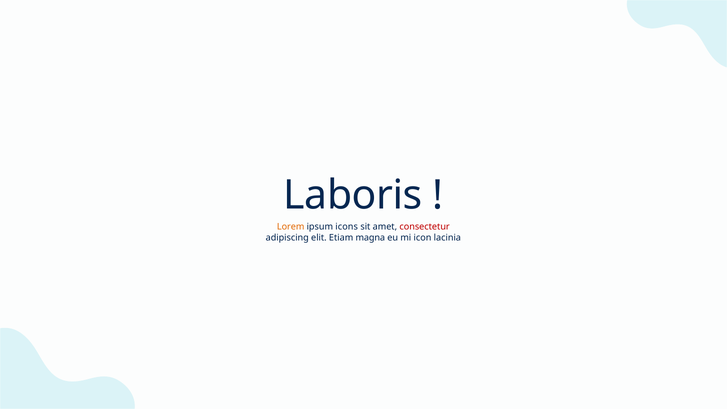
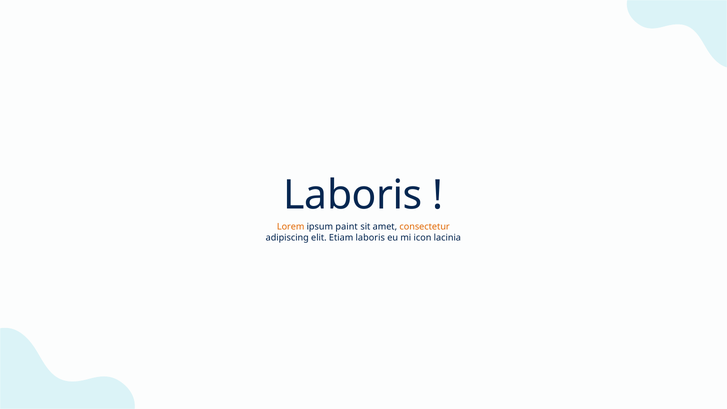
icons: icons -> paint (347, 227)
consectetur colour: red -> orange (425, 227)
Etiam magna: magna -> laboris (370, 237)
